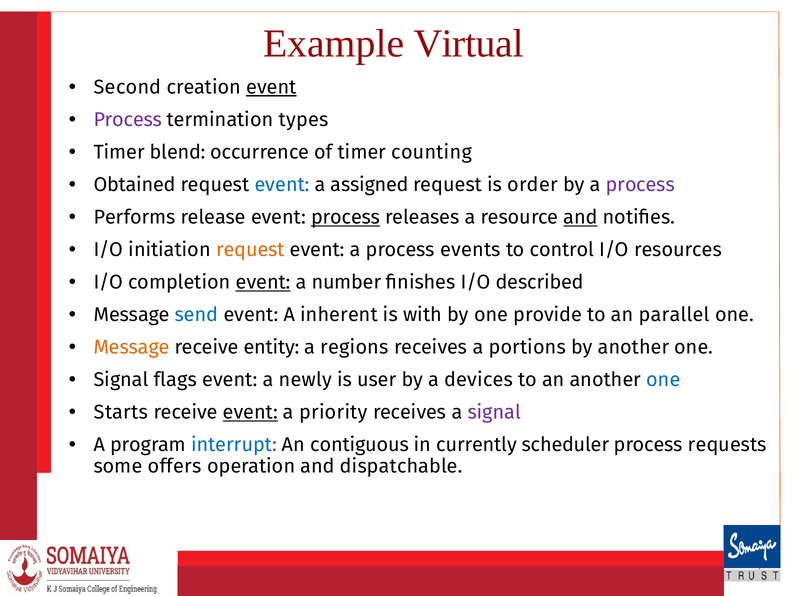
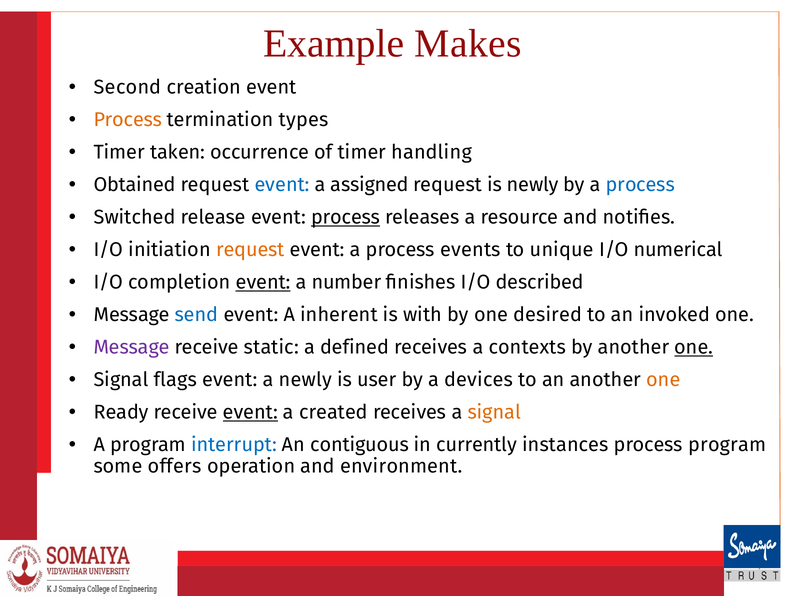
Virtual: Virtual -> Makes (468, 44)
event underline: present -> none (271, 87)
Process colour: purple -> orange (128, 120)
blend: blend -> taken (178, 152)
counting: counting -> handling (432, 152)
is order: order -> newly (533, 185)
process colour: purple -> blue (640, 185)
Performs: Performs -> Switched (135, 217)
and underline: present -> none (580, 217)
control: control -> unique (562, 250)
resources: resources -> numerical (678, 250)
provide: provide -> desired (548, 315)
parallel: parallel -> invoked (674, 315)
Message colour: orange -> purple (132, 347)
entity: entity -> static (271, 347)
regions: regions -> defined (355, 347)
portions: portions -> contexts (527, 347)
one underline: none -> present (694, 347)
one colour: blue -> orange (663, 380)
Starts: Starts -> Ready (121, 413)
priority: priority -> created (333, 413)
signal colour: purple -> orange (494, 413)
scheduler: scheduler -> instances (565, 445)
process requests: requests -> program (727, 445)
dispatchable: dispatchable -> environment (401, 467)
